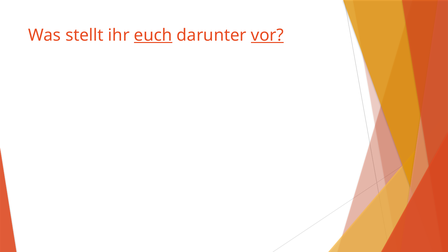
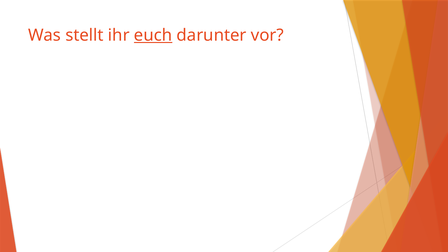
vor underline: present -> none (267, 35)
